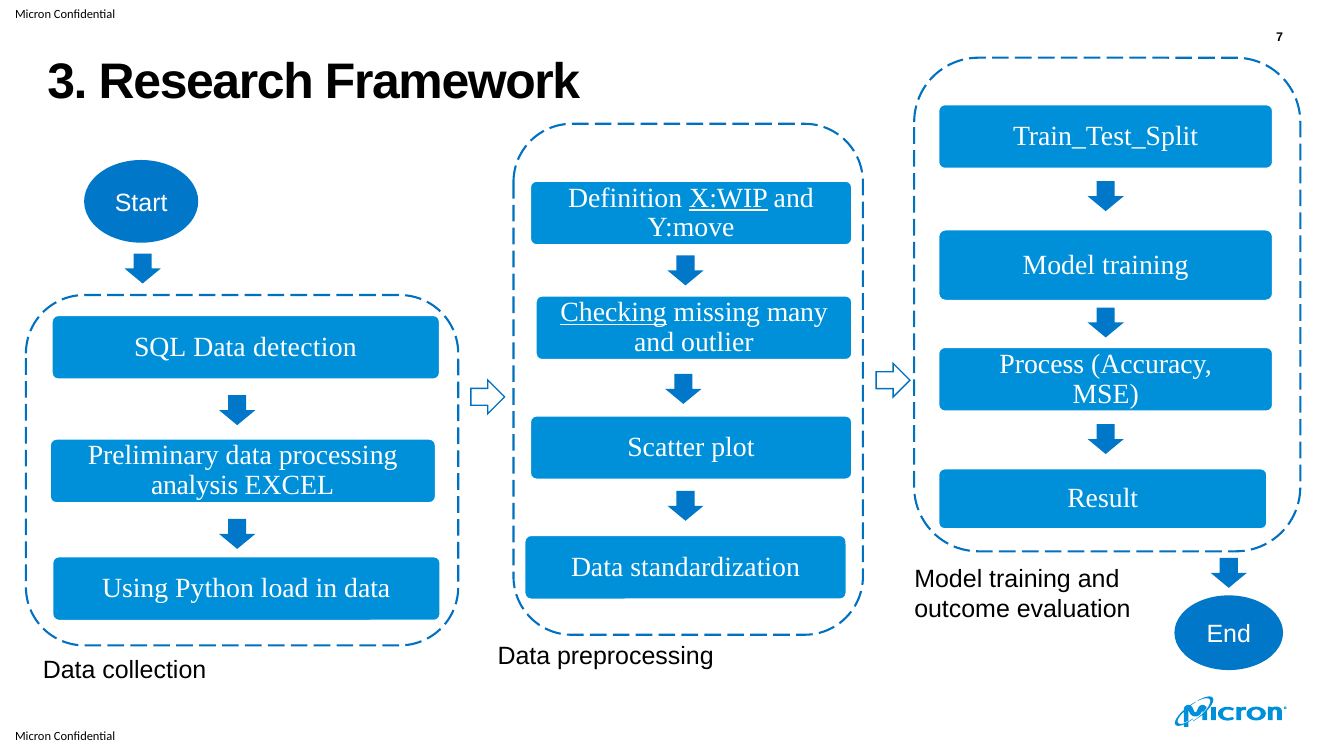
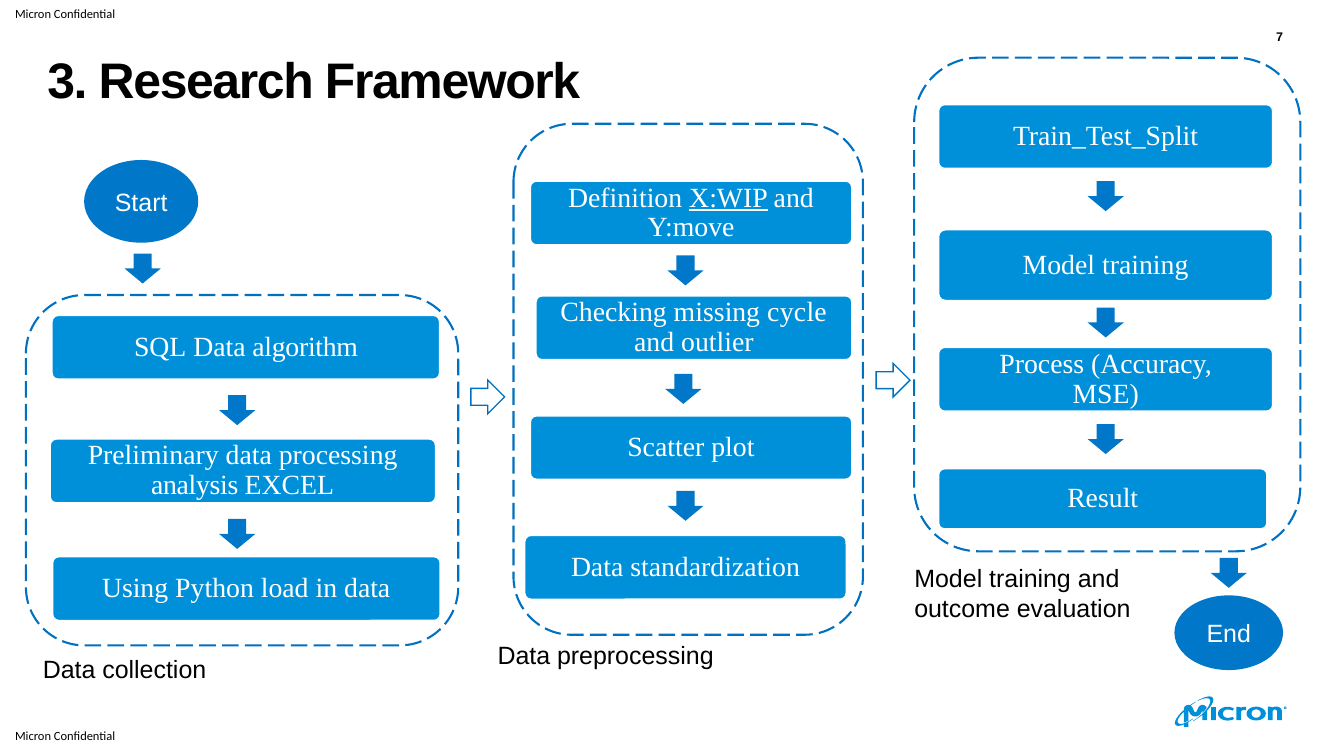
Checking underline: present -> none (614, 313)
many: many -> cycle (797, 313)
detection: detection -> algorithm (305, 347)
